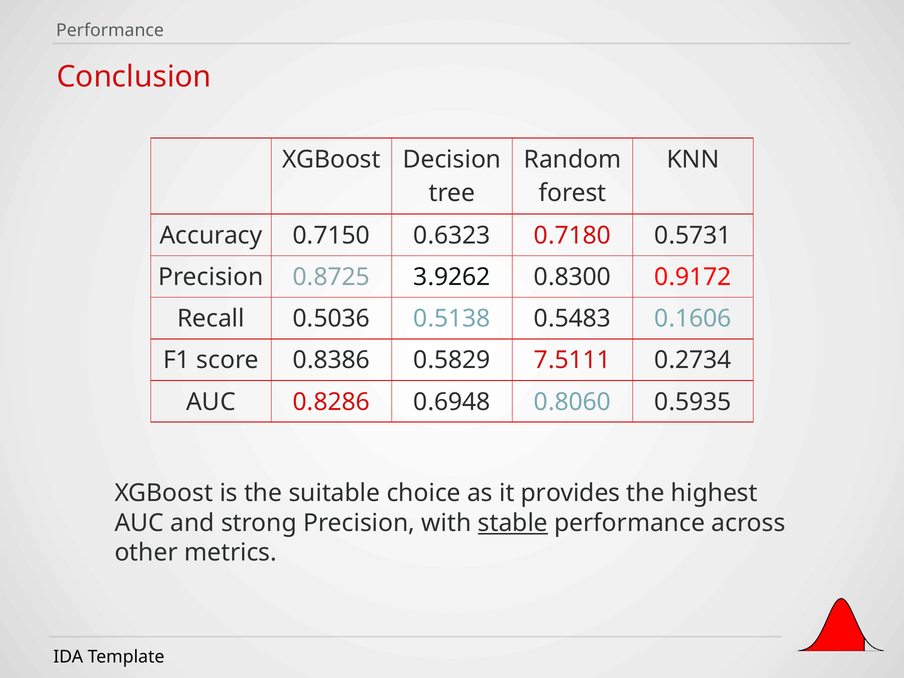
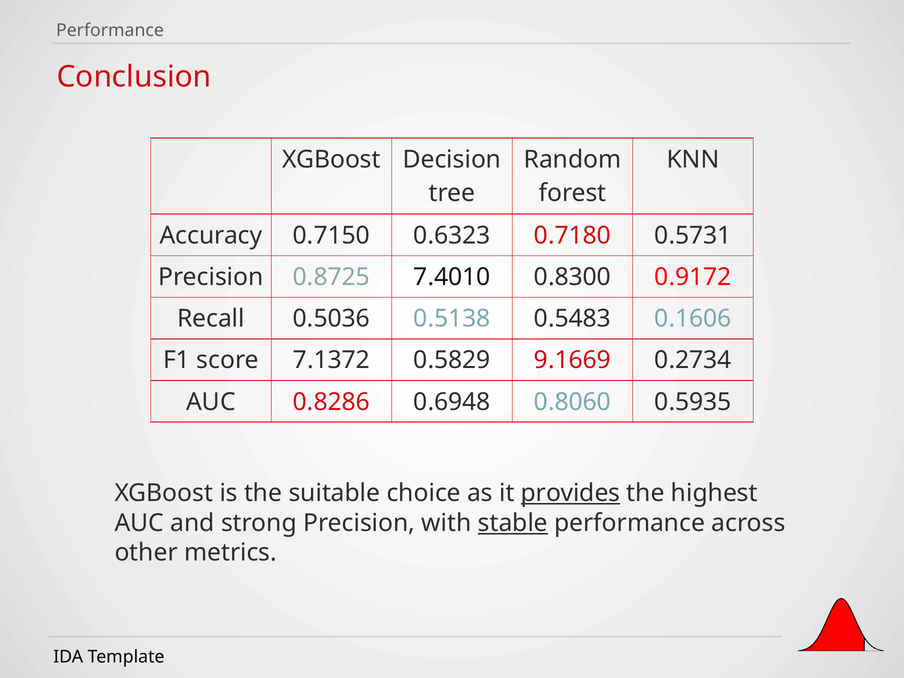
3.9262: 3.9262 -> 7.4010 (452, 277)
0.8386: 0.8386 -> 7.1372 (331, 360)
7.5111: 7.5111 -> 9.1669 (573, 360)
provides underline: none -> present (571, 493)
